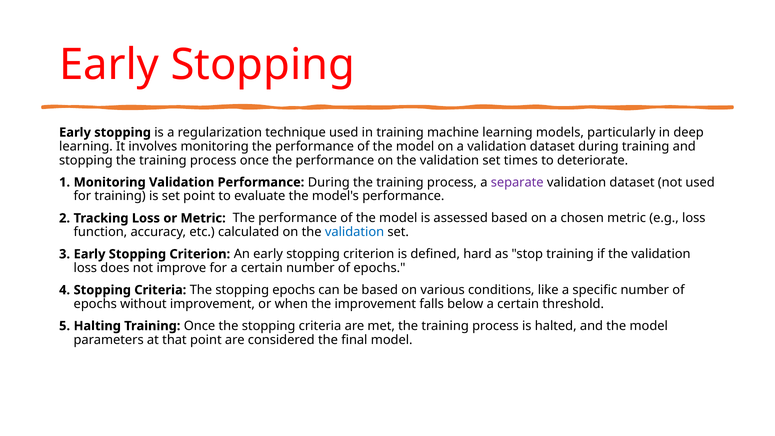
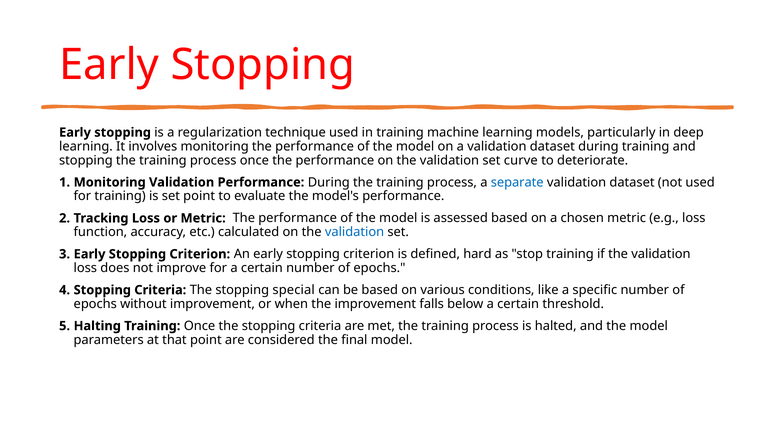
times: times -> curve (521, 160)
separate colour: purple -> blue (517, 182)
stopping epochs: epochs -> special (294, 290)
